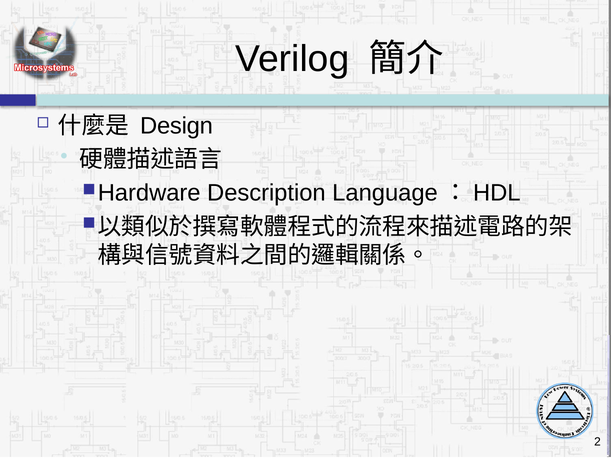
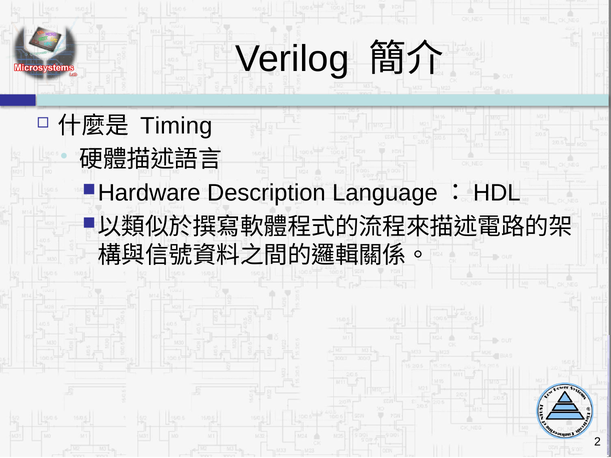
Design: Design -> Timing (176, 126)
